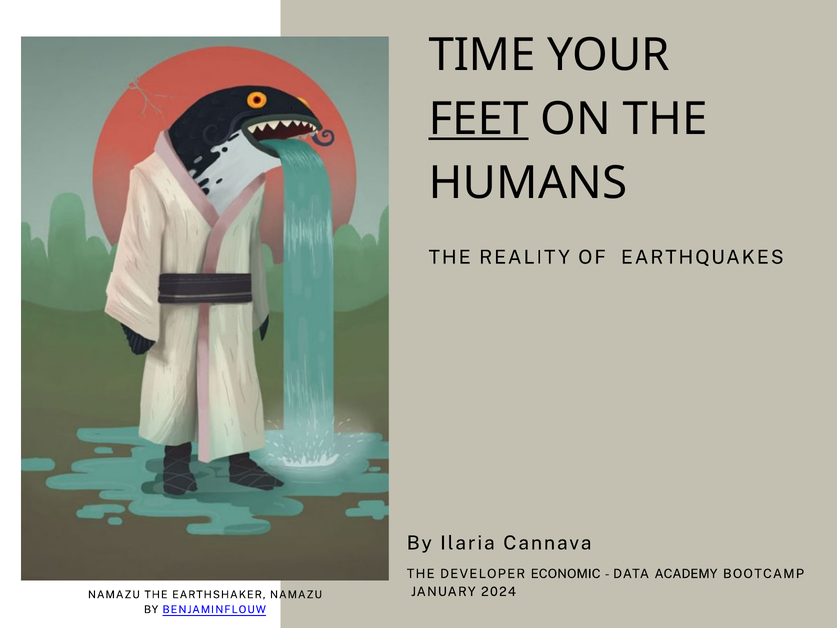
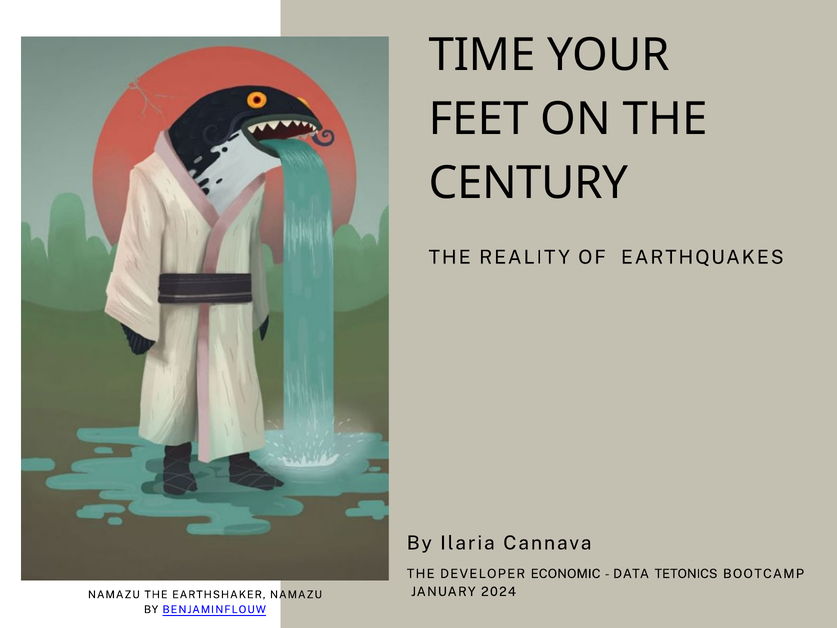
FEET underline: present -> none (479, 119)
HUMANS: HUMANS -> CENTURY (528, 183)
ACADEMY: ACADEMY -> TETONICS (686, 574)
